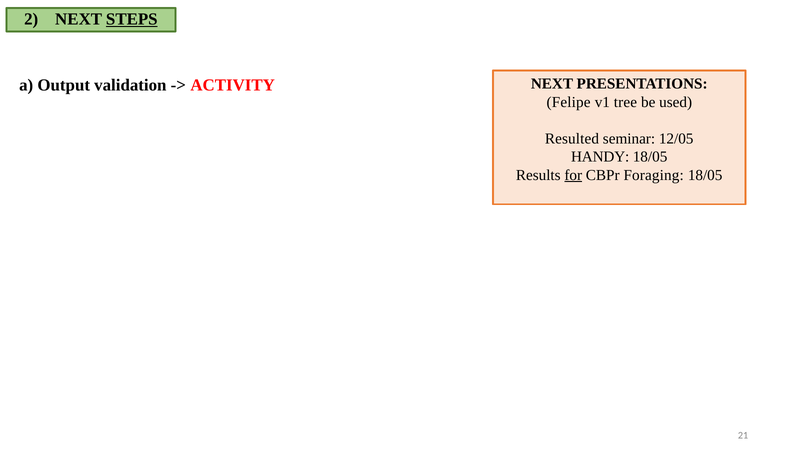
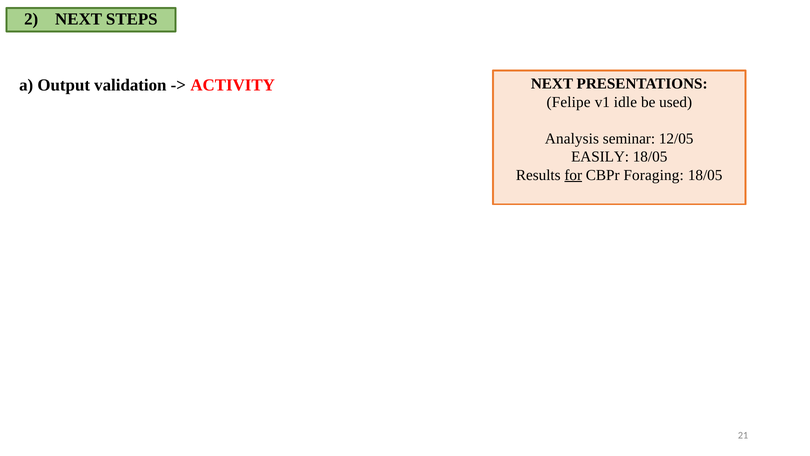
STEPS underline: present -> none (132, 19)
tree: tree -> idle (625, 102)
Resulted: Resulted -> Analysis (572, 138)
HANDY: HANDY -> EASILY (600, 157)
